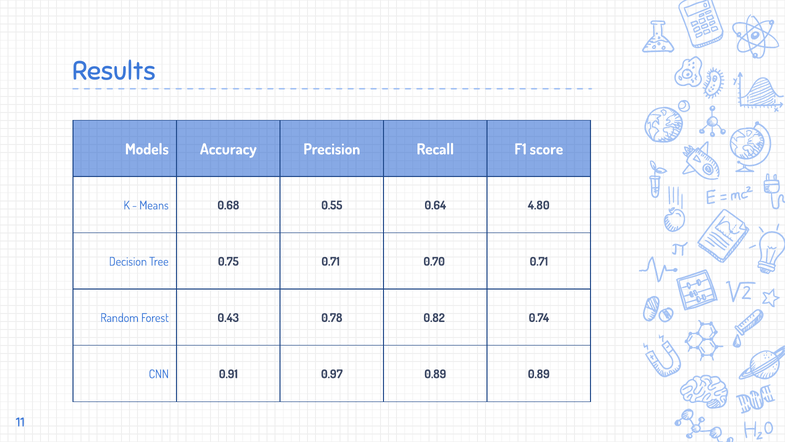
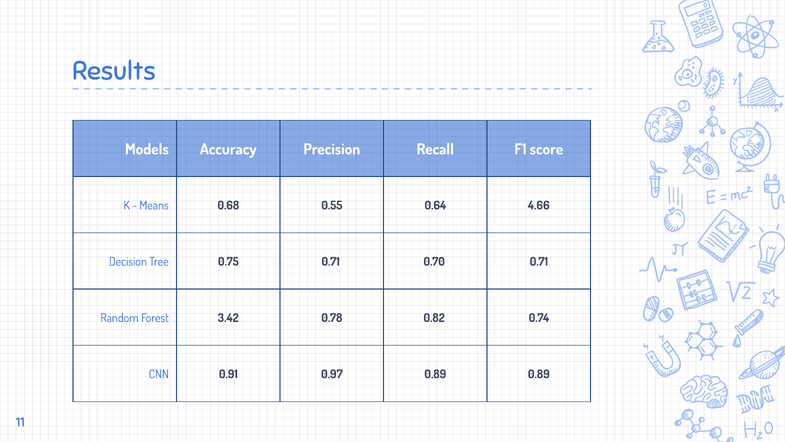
4.80: 4.80 -> 4.66 (539, 205)
0.43: 0.43 -> 3.42 (228, 318)
